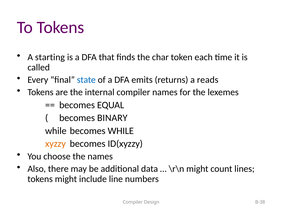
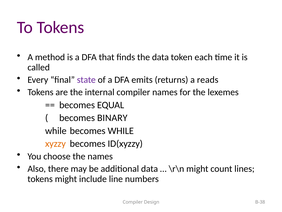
starting: starting -> method (50, 57)
the char: char -> data (160, 57)
state colour: blue -> purple (86, 80)
